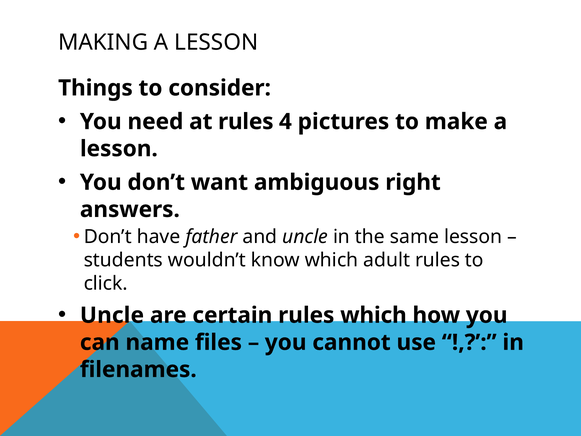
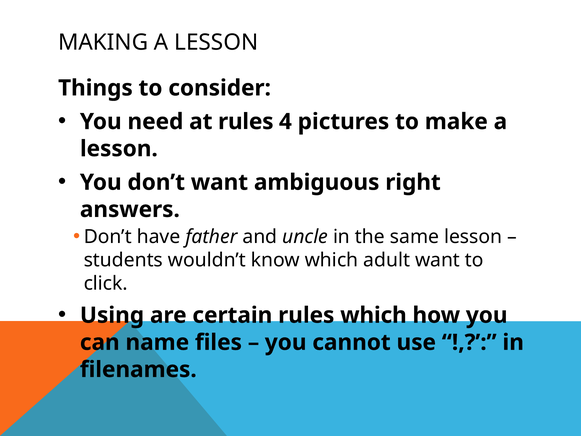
adult rules: rules -> want (438, 260)
Uncle: Uncle -> Using (112, 315)
